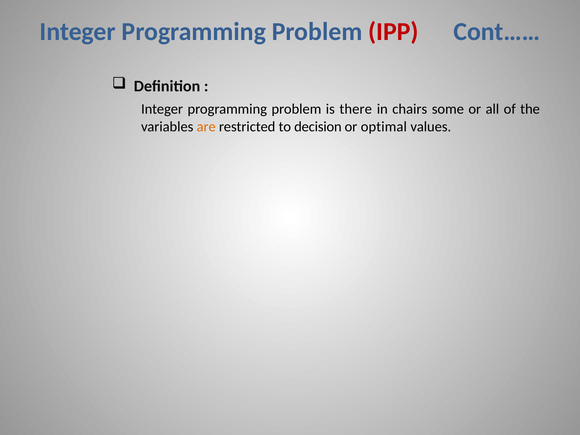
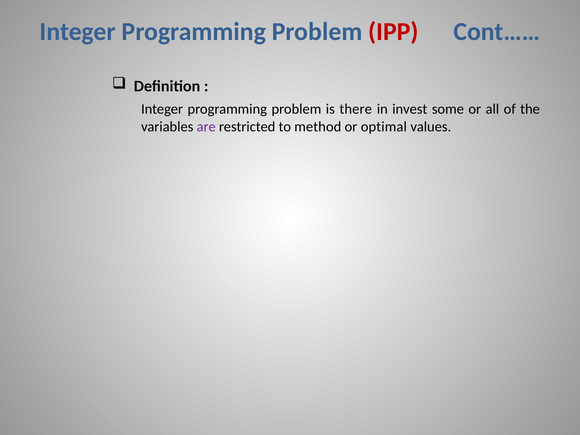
chairs: chairs -> invest (410, 109)
are colour: orange -> purple (206, 127)
decision: decision -> method (318, 127)
